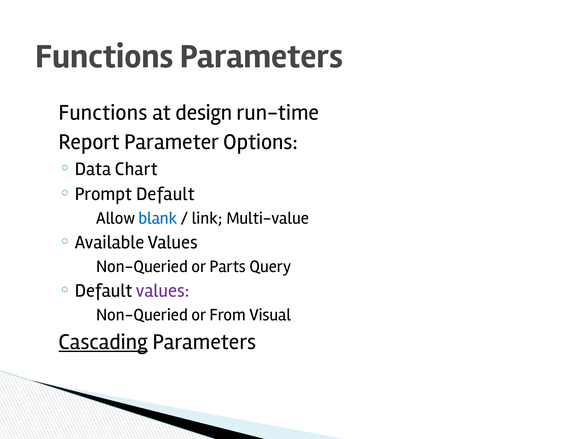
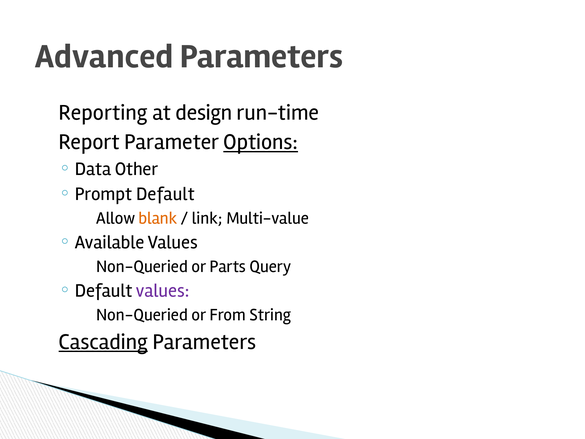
Functions: Functions -> Advanced (104, 56)
Functions: Functions -> Reporting (103, 112)
Options underline: none -> present (261, 142)
Chart: Chart -> Other (136, 169)
blank colour: blue -> orange (158, 218)
Visual: Visual -> String (270, 315)
